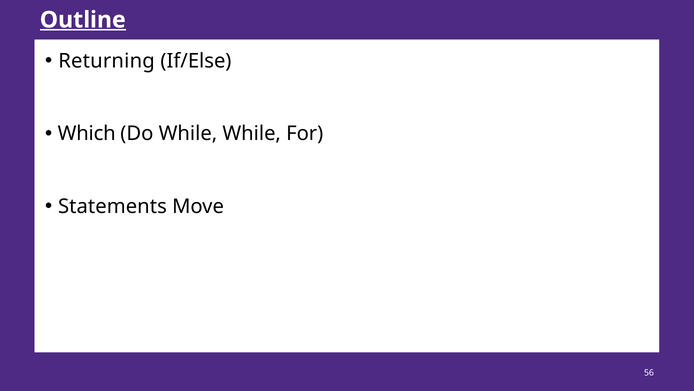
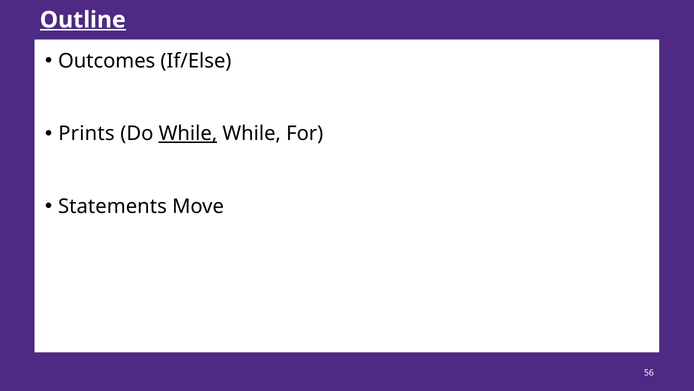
Returning: Returning -> Outcomes (107, 61)
Which: Which -> Prints (86, 133)
While underline: none -> present (188, 133)
